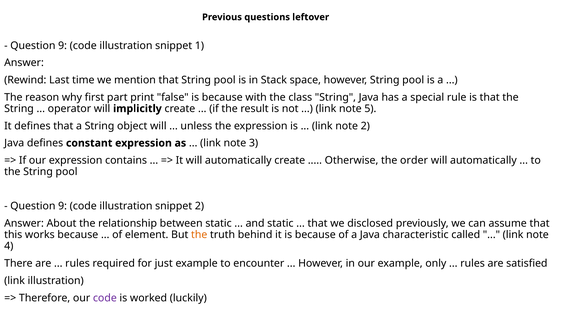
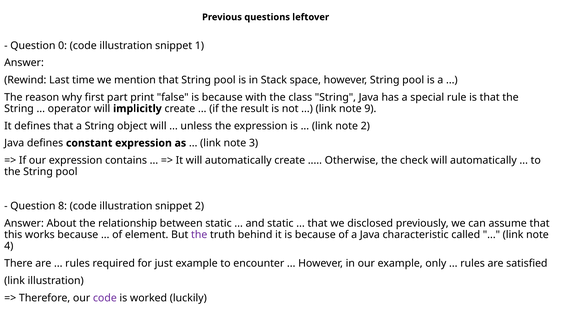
9: 9 -> 0 (63, 46)
5: 5 -> 9 (370, 109)
order: order -> check (414, 160)
9: 9 -> 8 (63, 206)
the colour: orange -> purple (199, 235)
